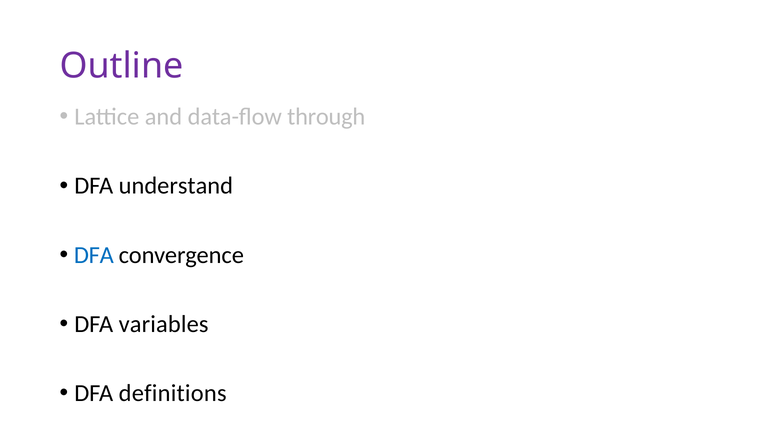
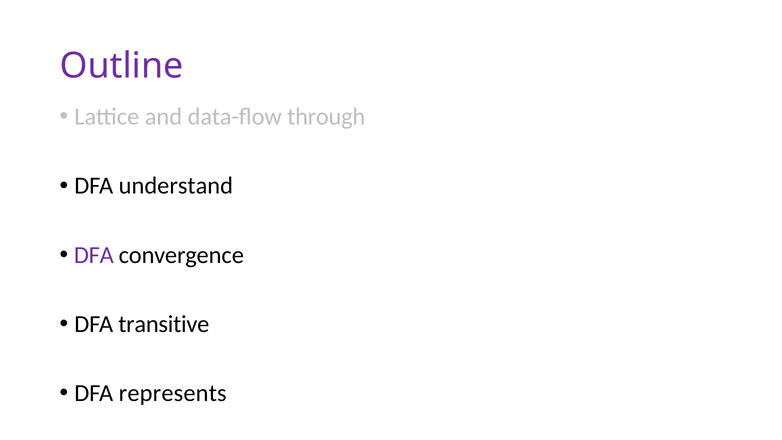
DFA colour: blue -> purple (94, 255)
variables: variables -> transitive (164, 324)
definitions: definitions -> represents (173, 393)
